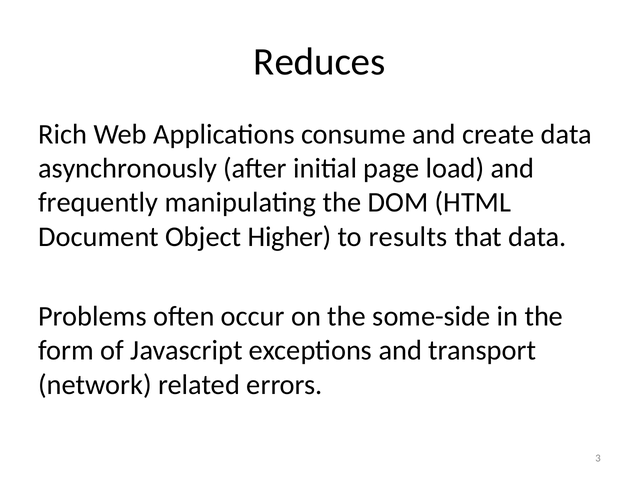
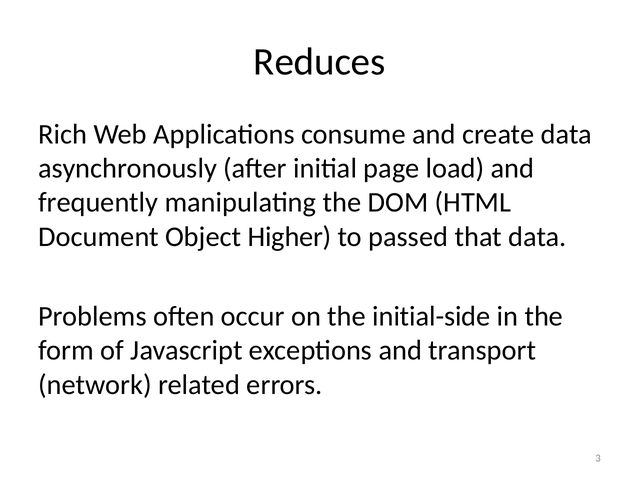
results: results -> passed (408, 236)
some-side: some-side -> initial-side (431, 316)
